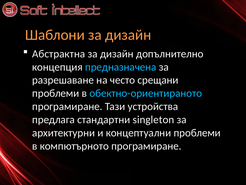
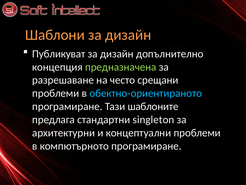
Абстрактна: Абстрактна -> Публикуват (59, 54)
предназначена colour: light blue -> light green (121, 67)
устройства: устройства -> шаблоните (153, 106)
